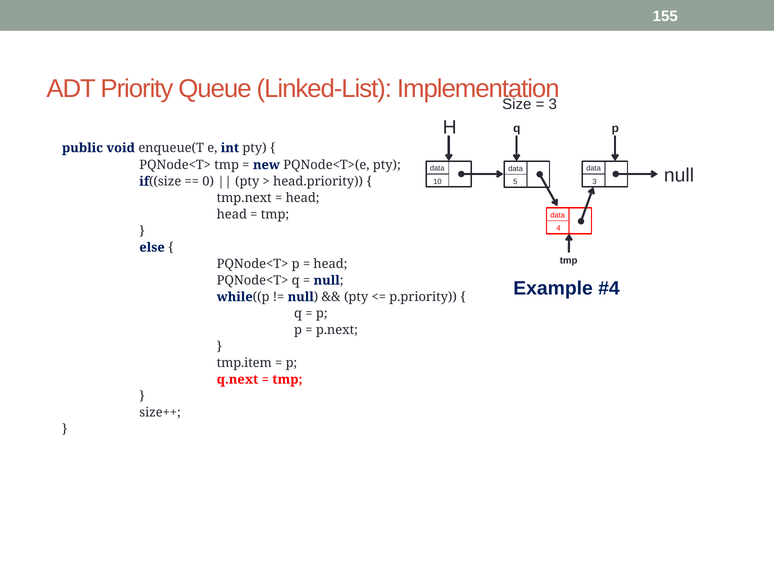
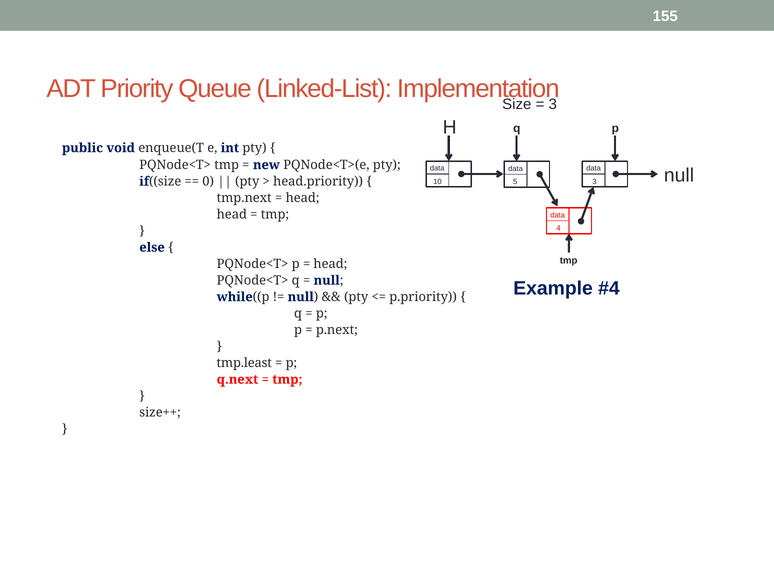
tmp.item: tmp.item -> tmp.least (244, 363)
